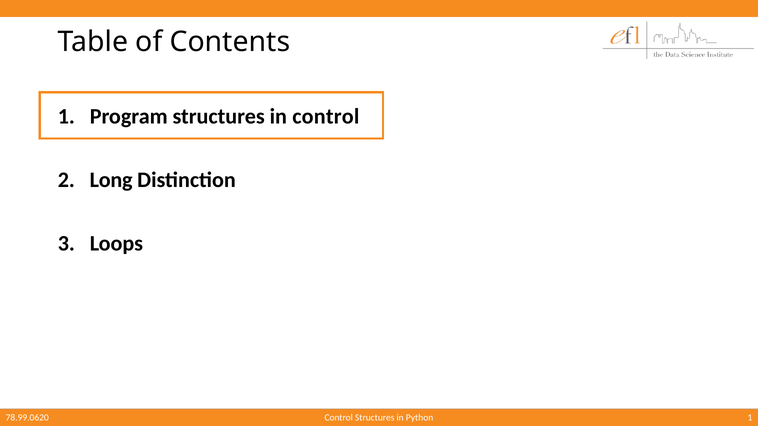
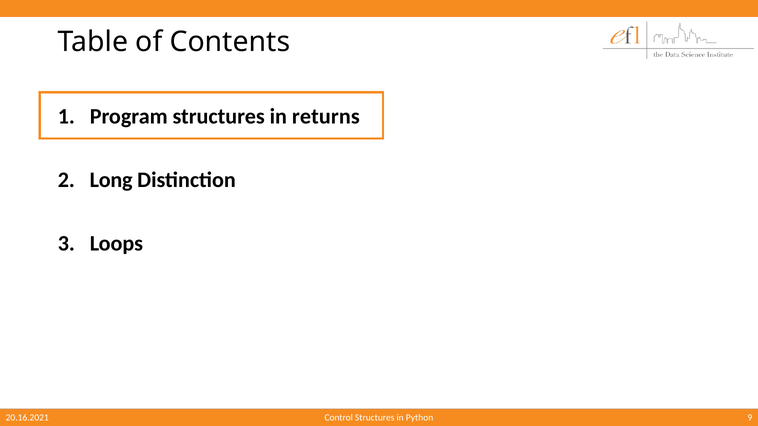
in control: control -> returns (326, 117)
Python 1: 1 -> 9 (750, 418)
78.99.0620: 78.99.0620 -> 20.16.2021 (27, 418)
